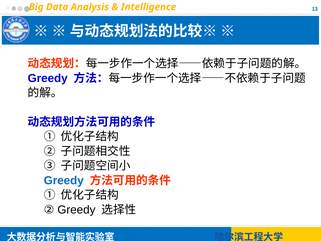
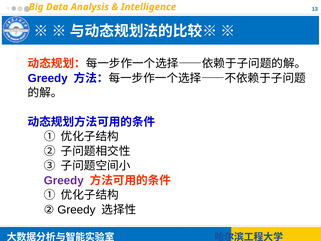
Greedy colour: blue -> purple (64, 180)
